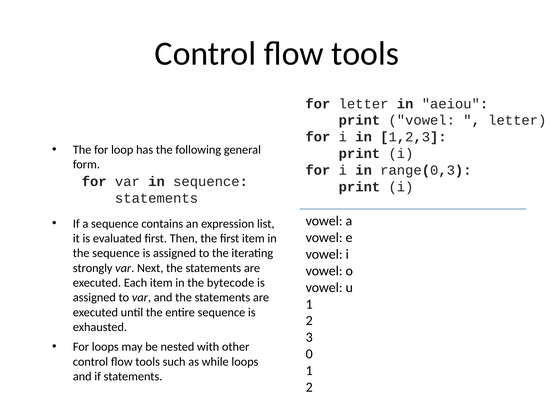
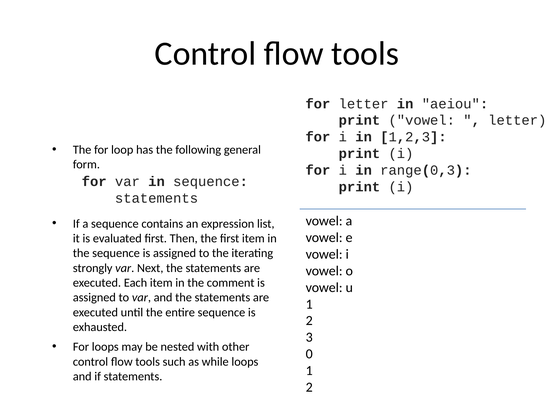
bytecode: bytecode -> comment (231, 282)
